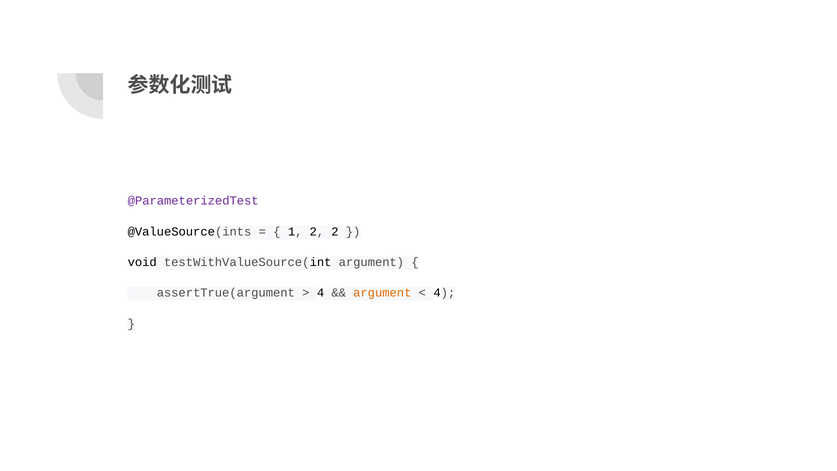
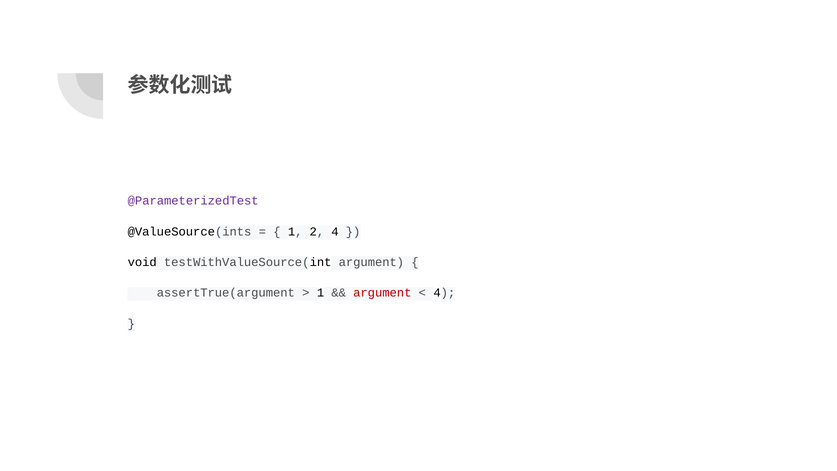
2 2: 2 -> 4 (335, 231)
4: 4 -> 1 (321, 293)
argument colour: orange -> red (382, 293)
